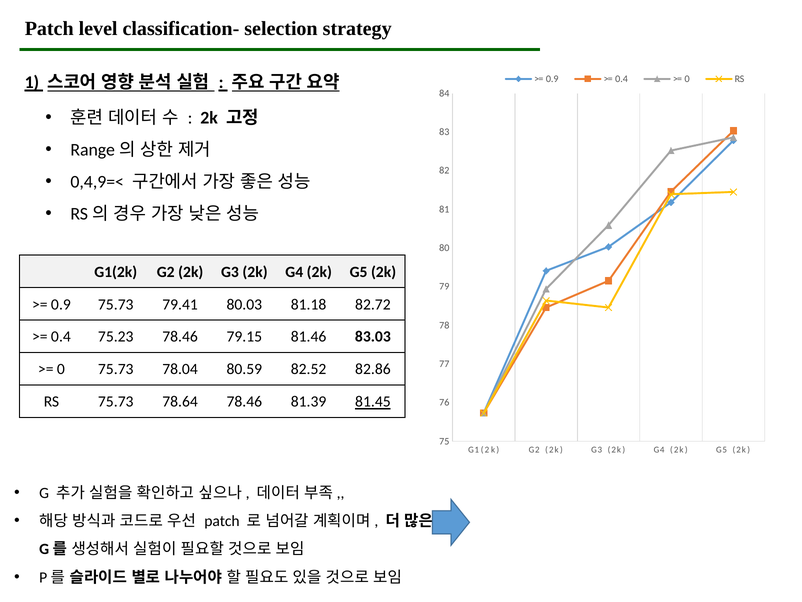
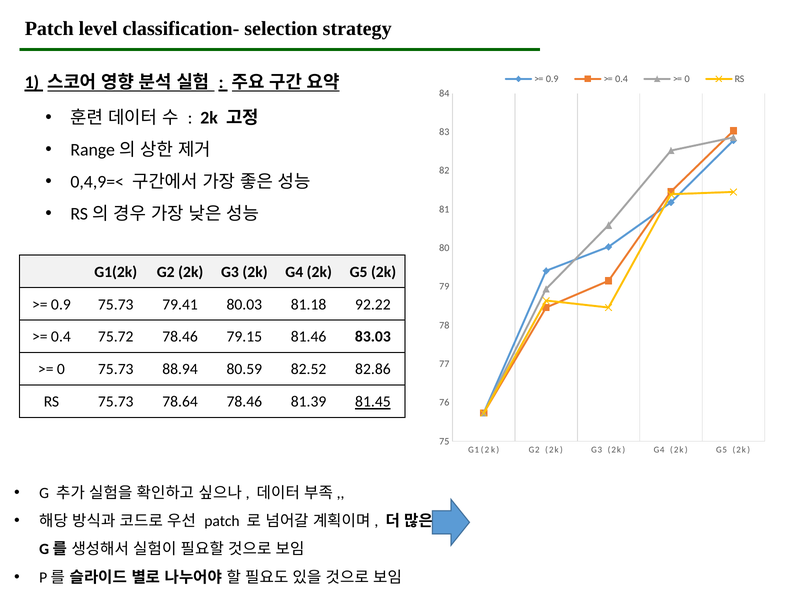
82.72: 82.72 -> 92.22 (373, 304)
75.23: 75.23 -> 75.72 (116, 337)
78.04: 78.04 -> 88.94 (180, 369)
